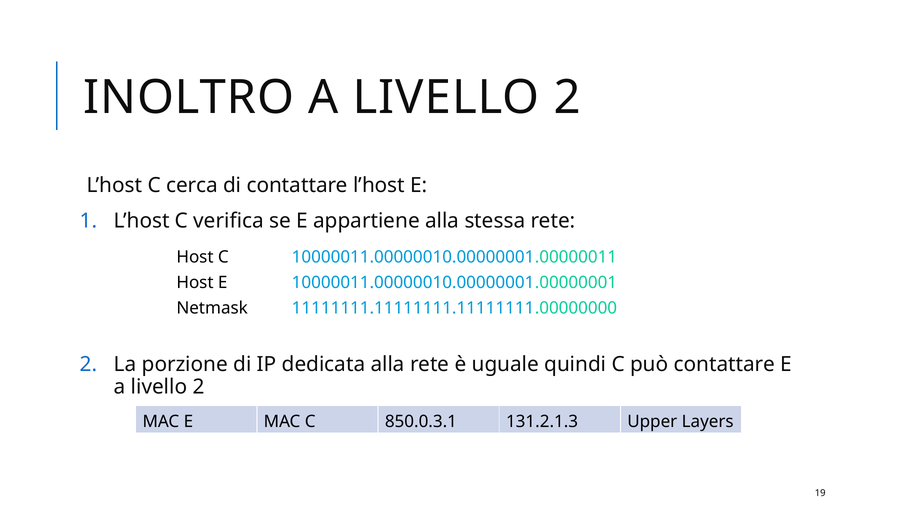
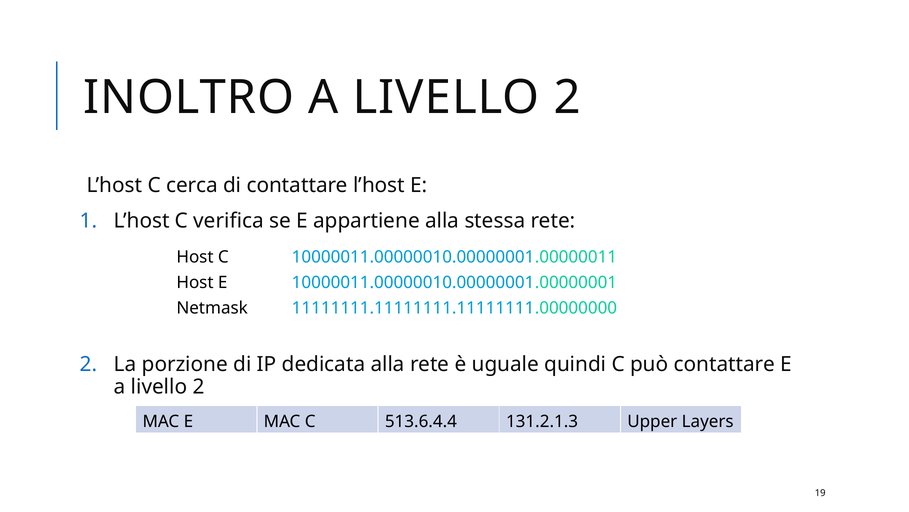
850.0.3.1: 850.0.3.1 -> 513.6.4.4 (421, 421)
